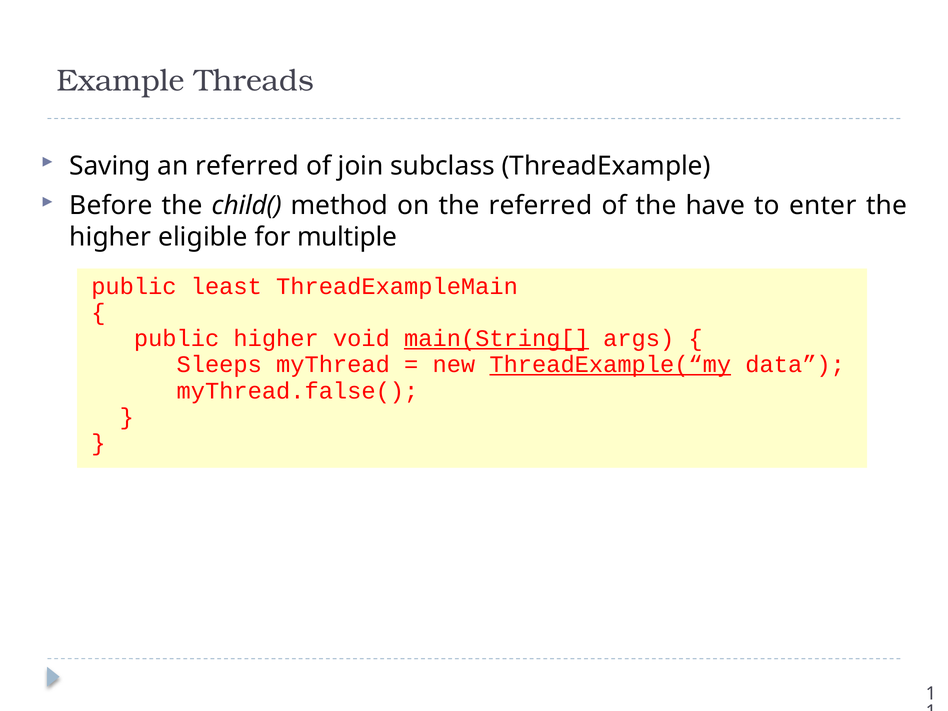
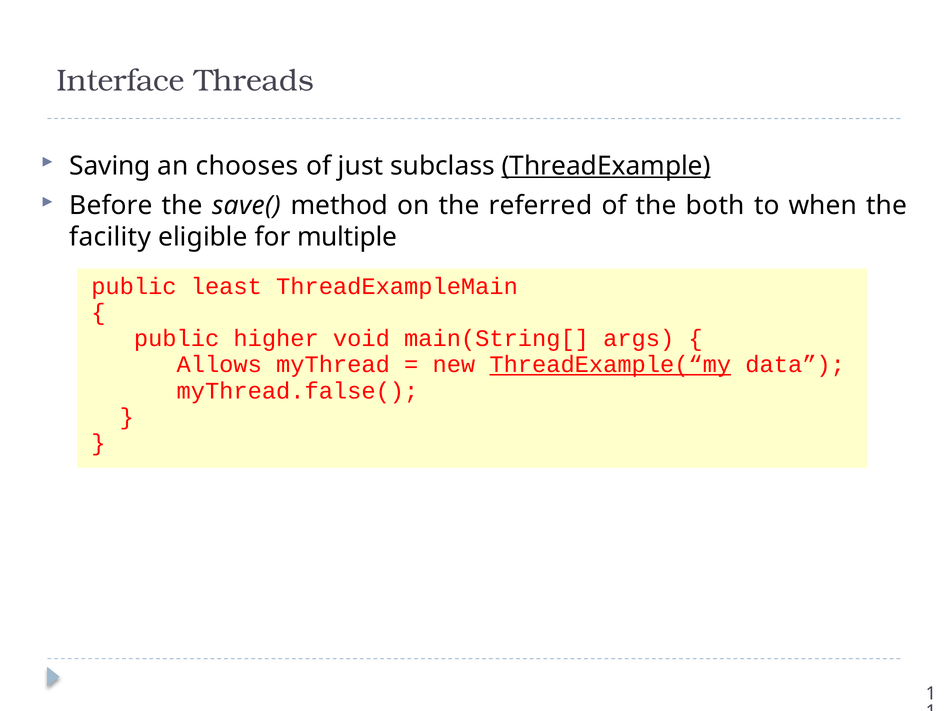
Example: Example -> Interface (121, 81)
an referred: referred -> chooses (247, 166)
join: join -> just (361, 166)
ThreadExample underline: none -> present (606, 166)
child(: child( -> save( (247, 206)
have: have -> both (715, 206)
enter: enter -> when (823, 206)
higher: higher -> facility (110, 237)
main(String[ underline: present -> none (497, 339)
Sleeps: Sleeps -> Allows (219, 365)
